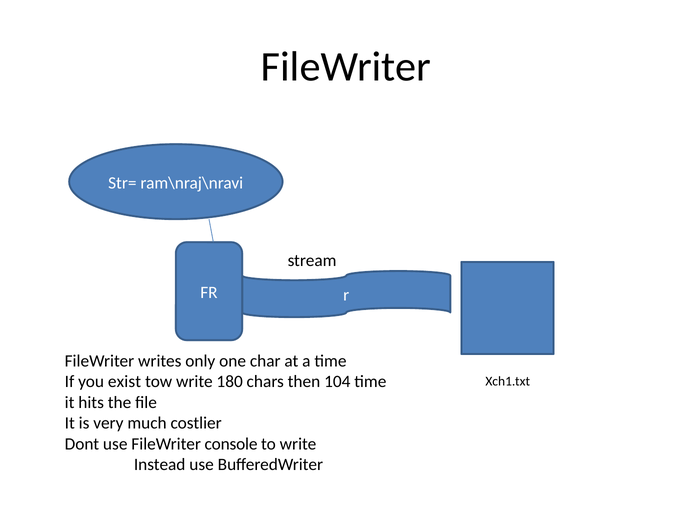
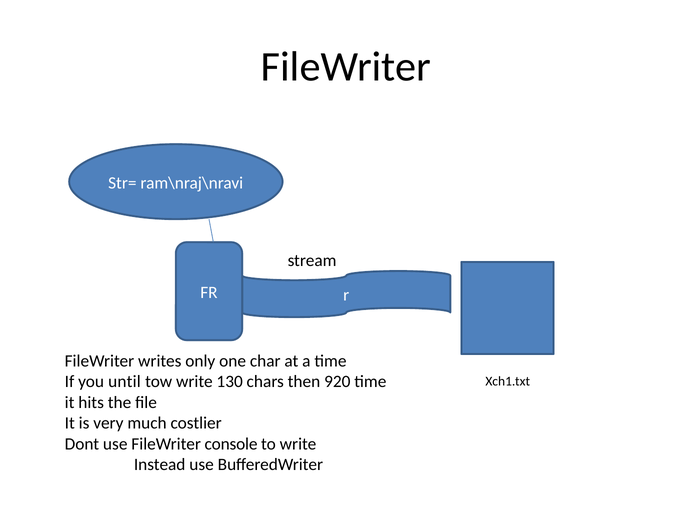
exist: exist -> until (124, 382)
180: 180 -> 130 (230, 382)
104: 104 -> 920 (337, 382)
